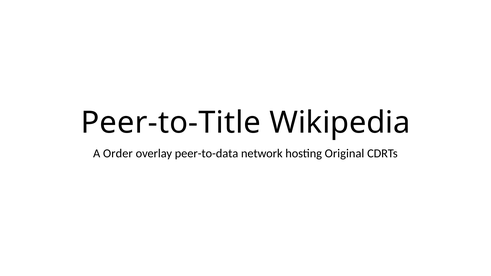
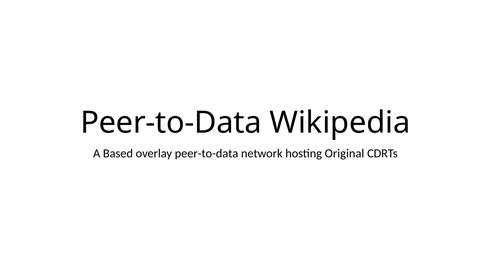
Peer-to-Title: Peer-to-Title -> Peer-to-Data (171, 123)
Order: Order -> Based (118, 153)
